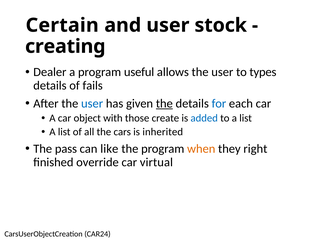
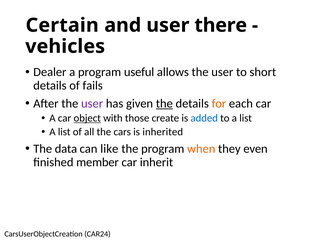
stock: stock -> there (221, 25)
creating: creating -> vehicles (65, 47)
types: types -> short (263, 72)
user colour: blue -> purple (92, 104)
for colour: blue -> orange (219, 104)
object underline: none -> present (87, 119)
pass: pass -> data (66, 149)
right: right -> even (255, 149)
override: override -> member (98, 163)
virtual: virtual -> inherit (156, 163)
